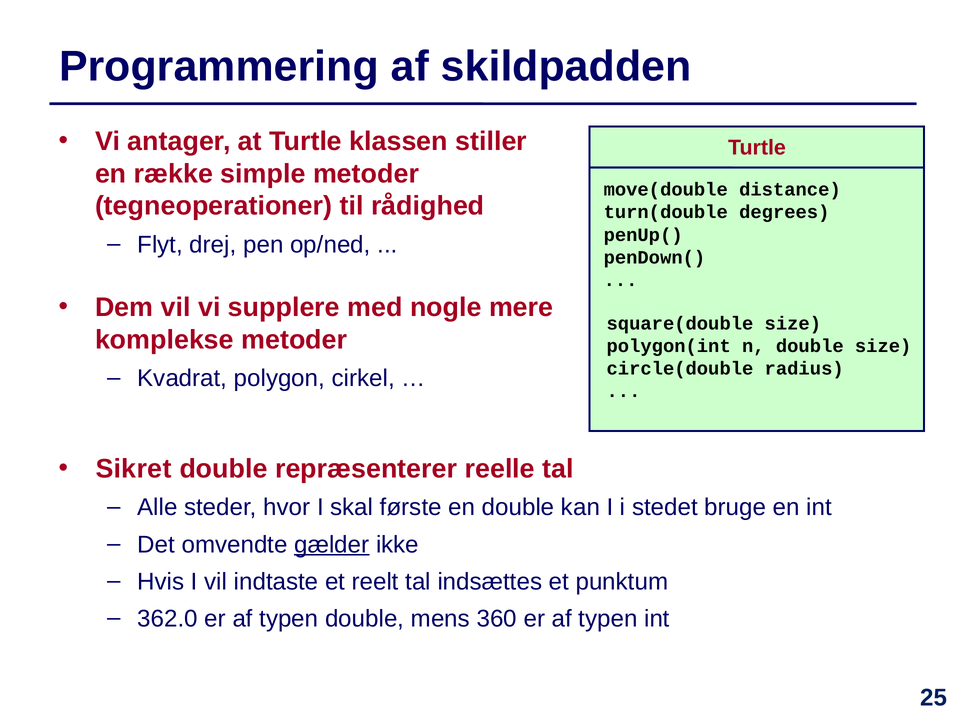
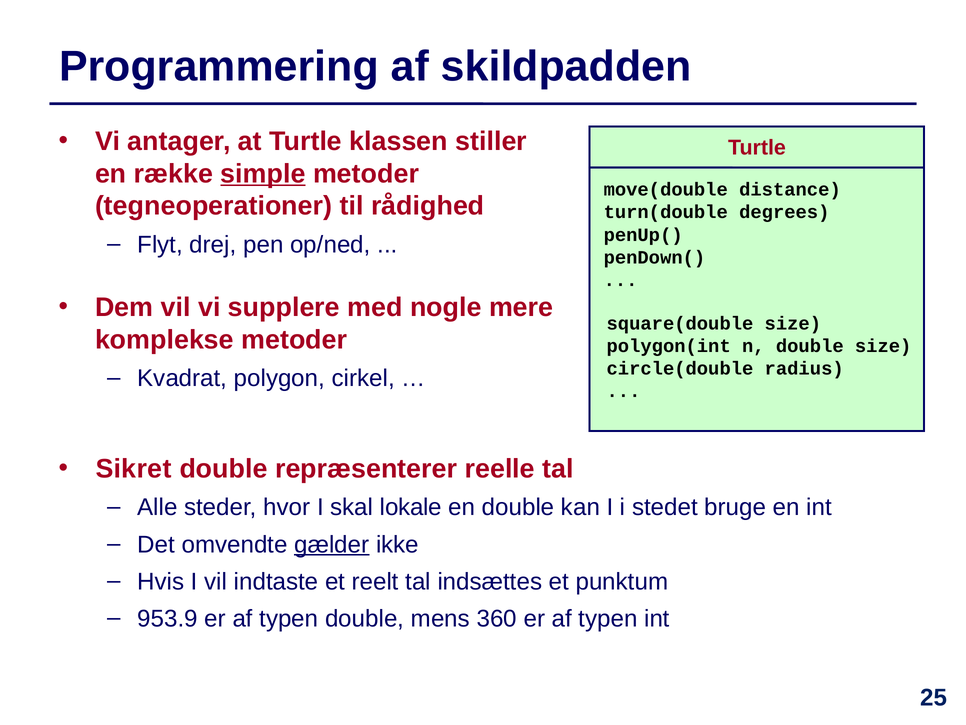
simple underline: none -> present (263, 174)
første: første -> lokale (411, 507)
362.0: 362.0 -> 953.9 (168, 618)
